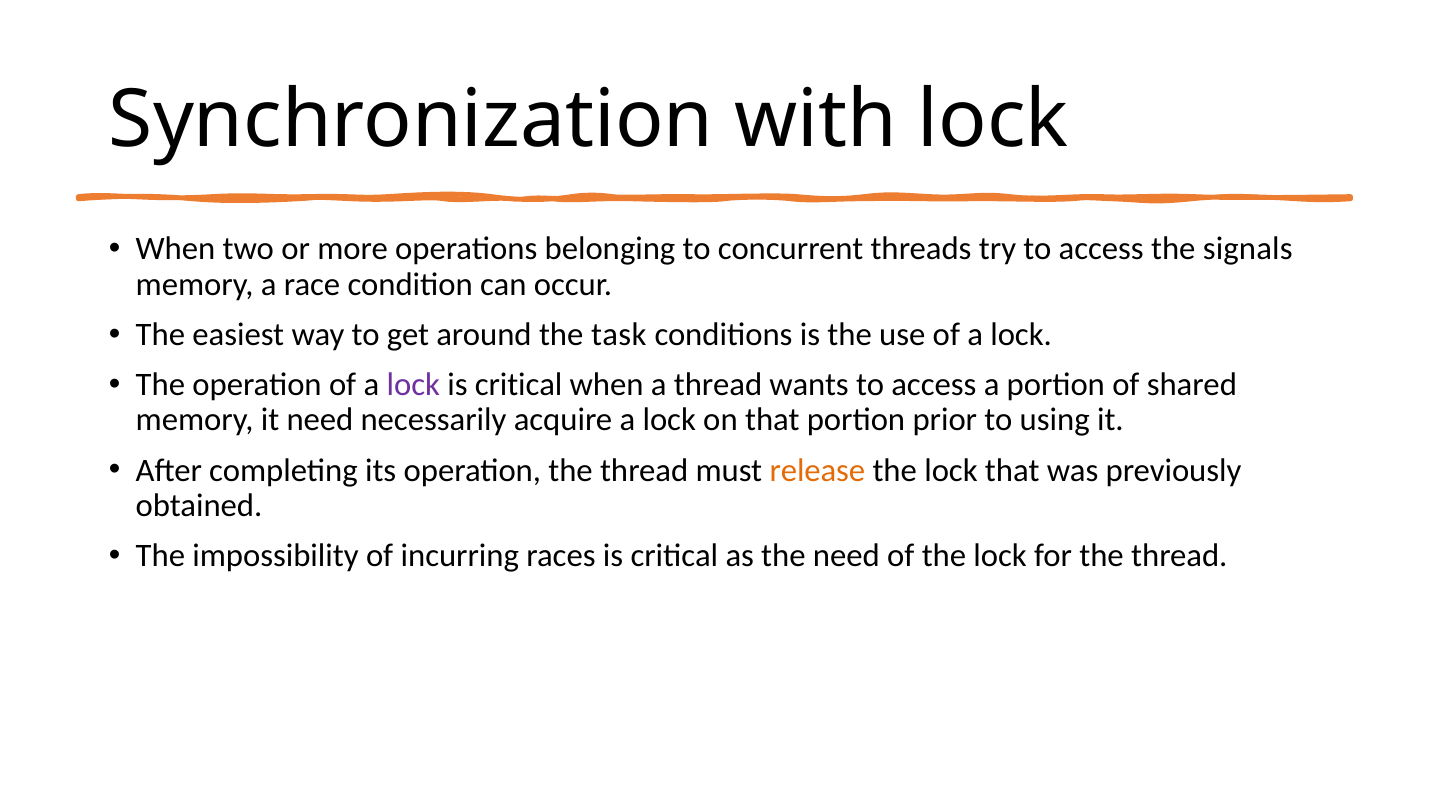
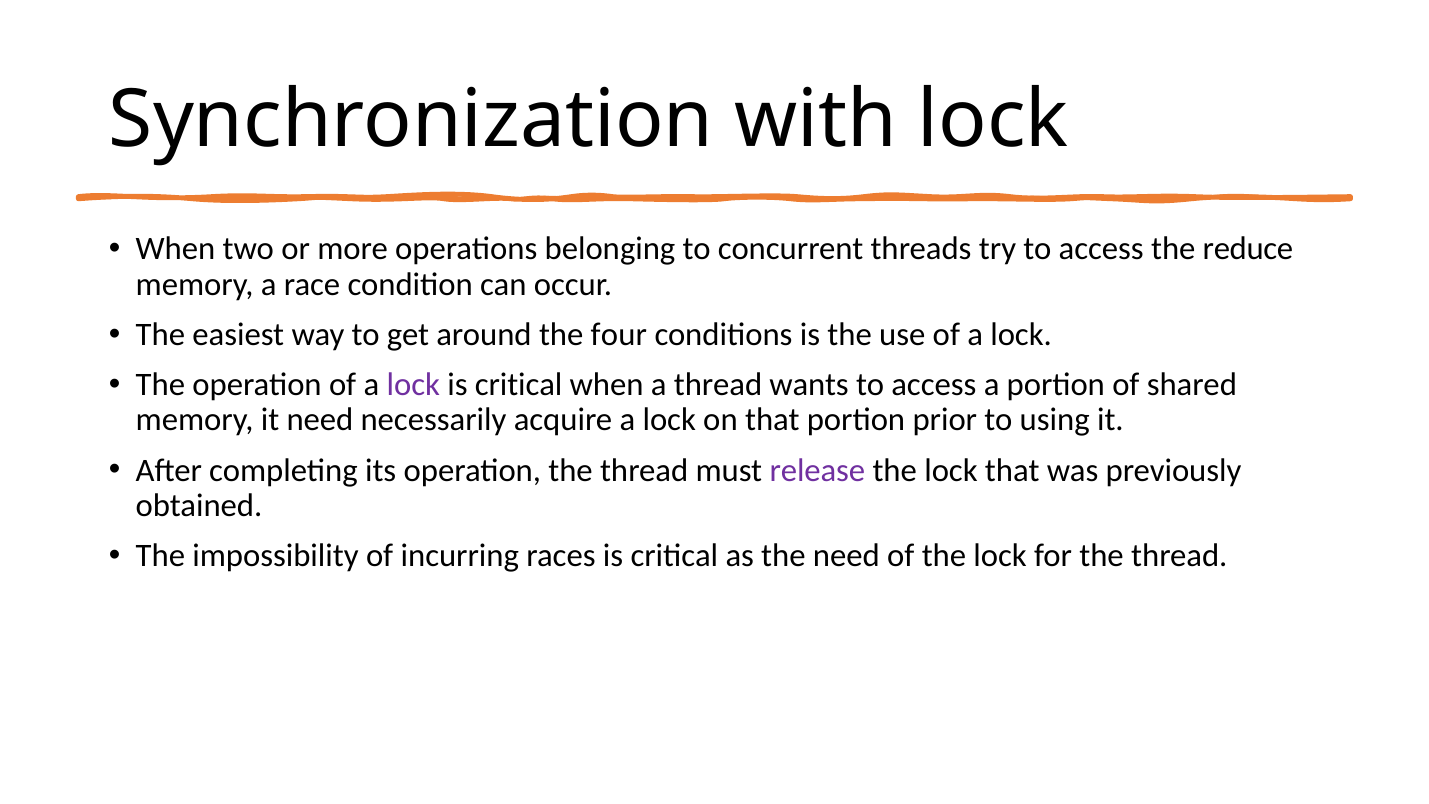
signals: signals -> reduce (1248, 249)
task: task -> four (619, 334)
release colour: orange -> purple (817, 470)
